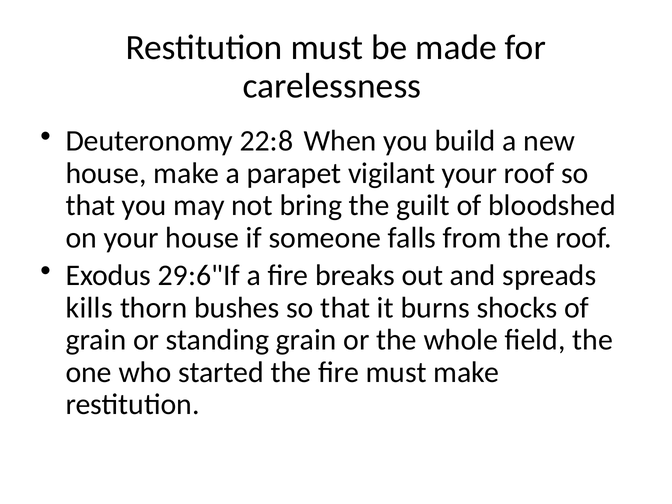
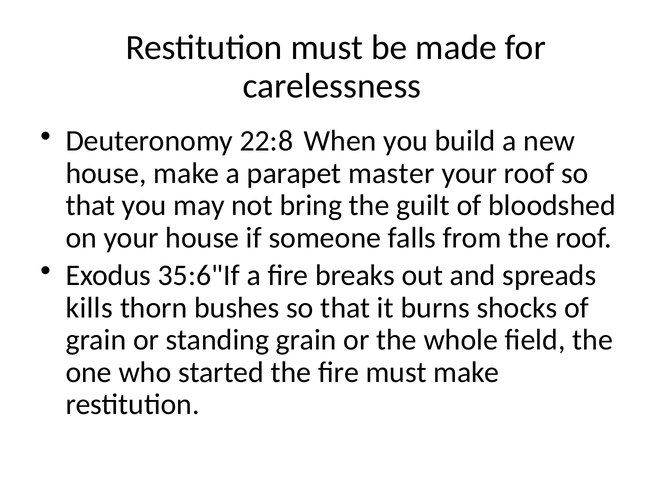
vigilant: vigilant -> master (391, 173)
29:6"If: 29:6"If -> 35:6"If (199, 275)
